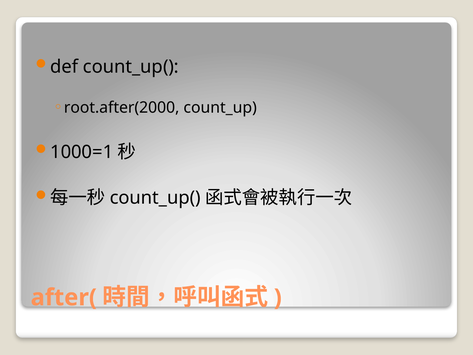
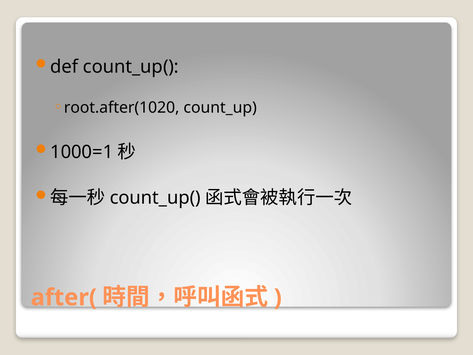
root.after(2000: root.after(2000 -> root.after(1020 (122, 107)
